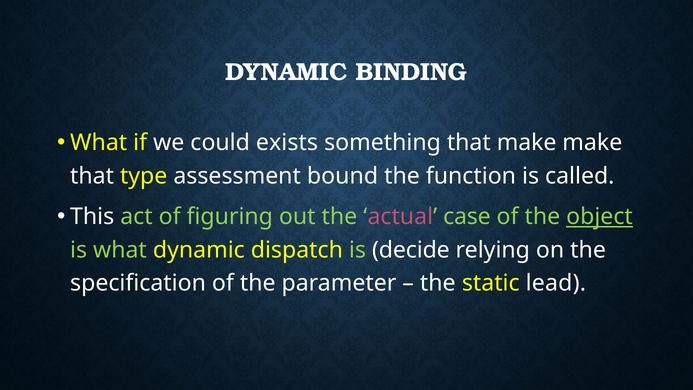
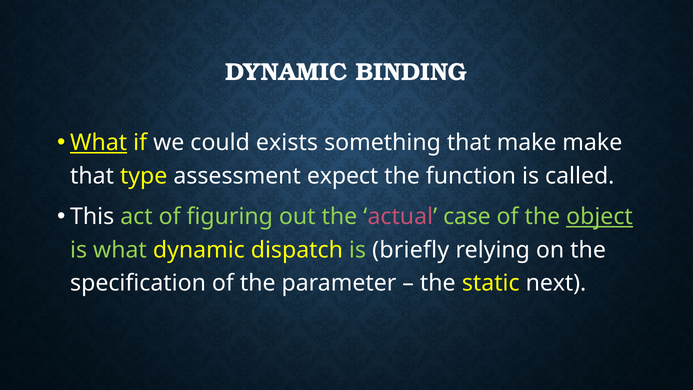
What underline: none -> present (99, 143)
bound: bound -> expect (343, 176)
decide: decide -> briefly (411, 250)
lead: lead -> next (556, 283)
